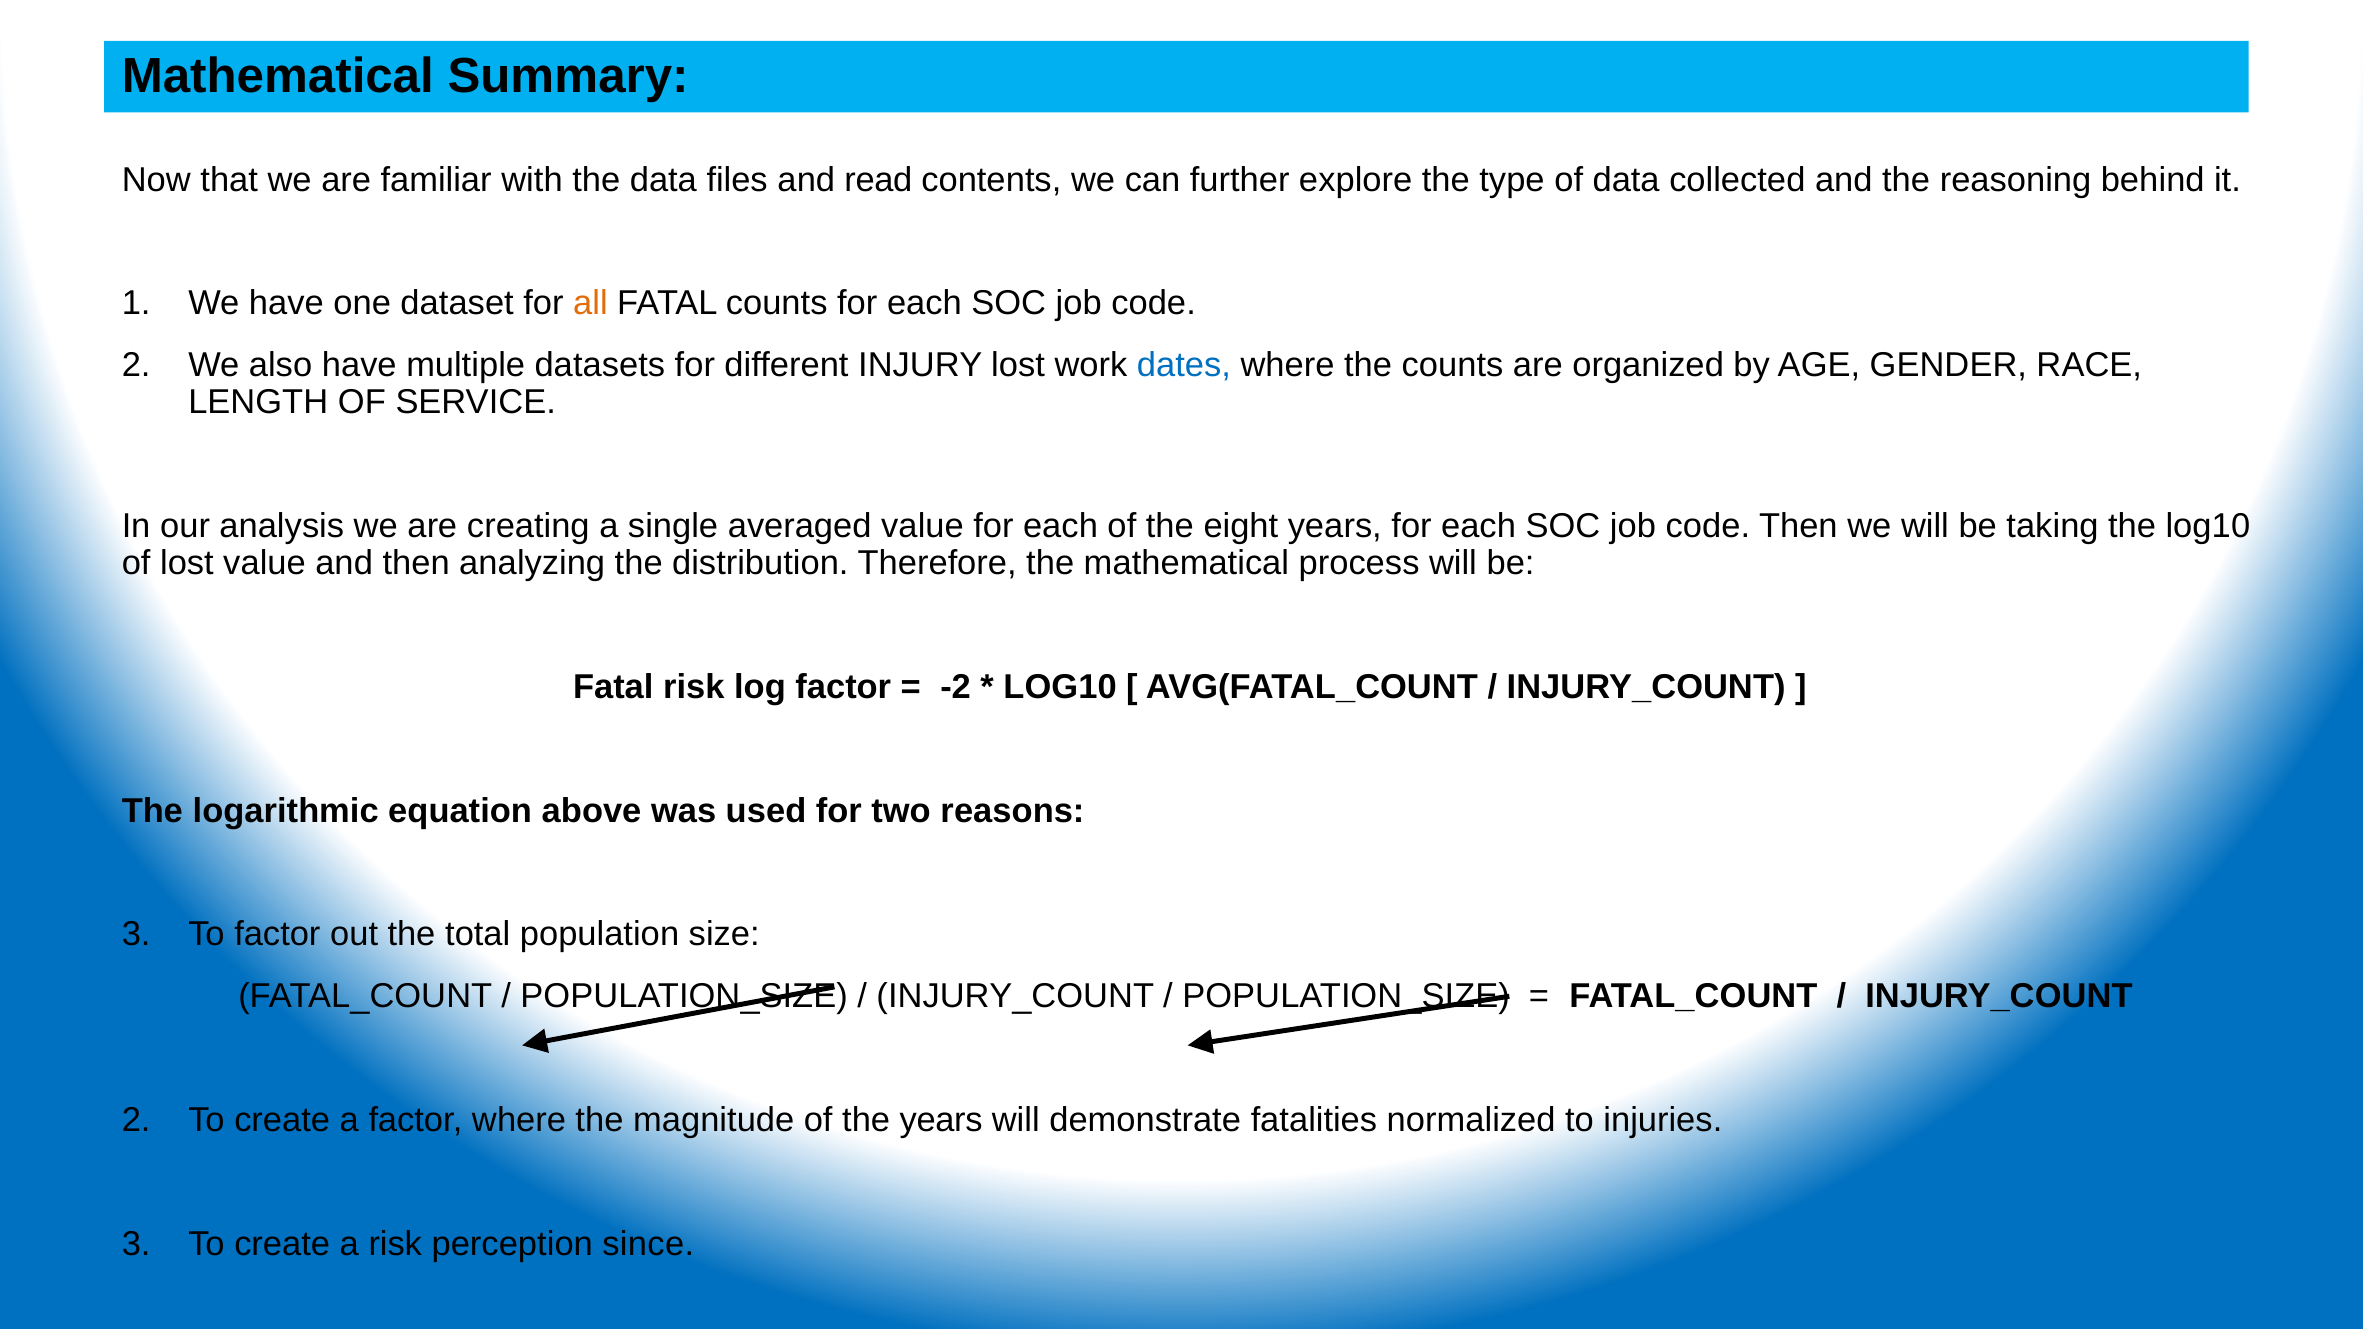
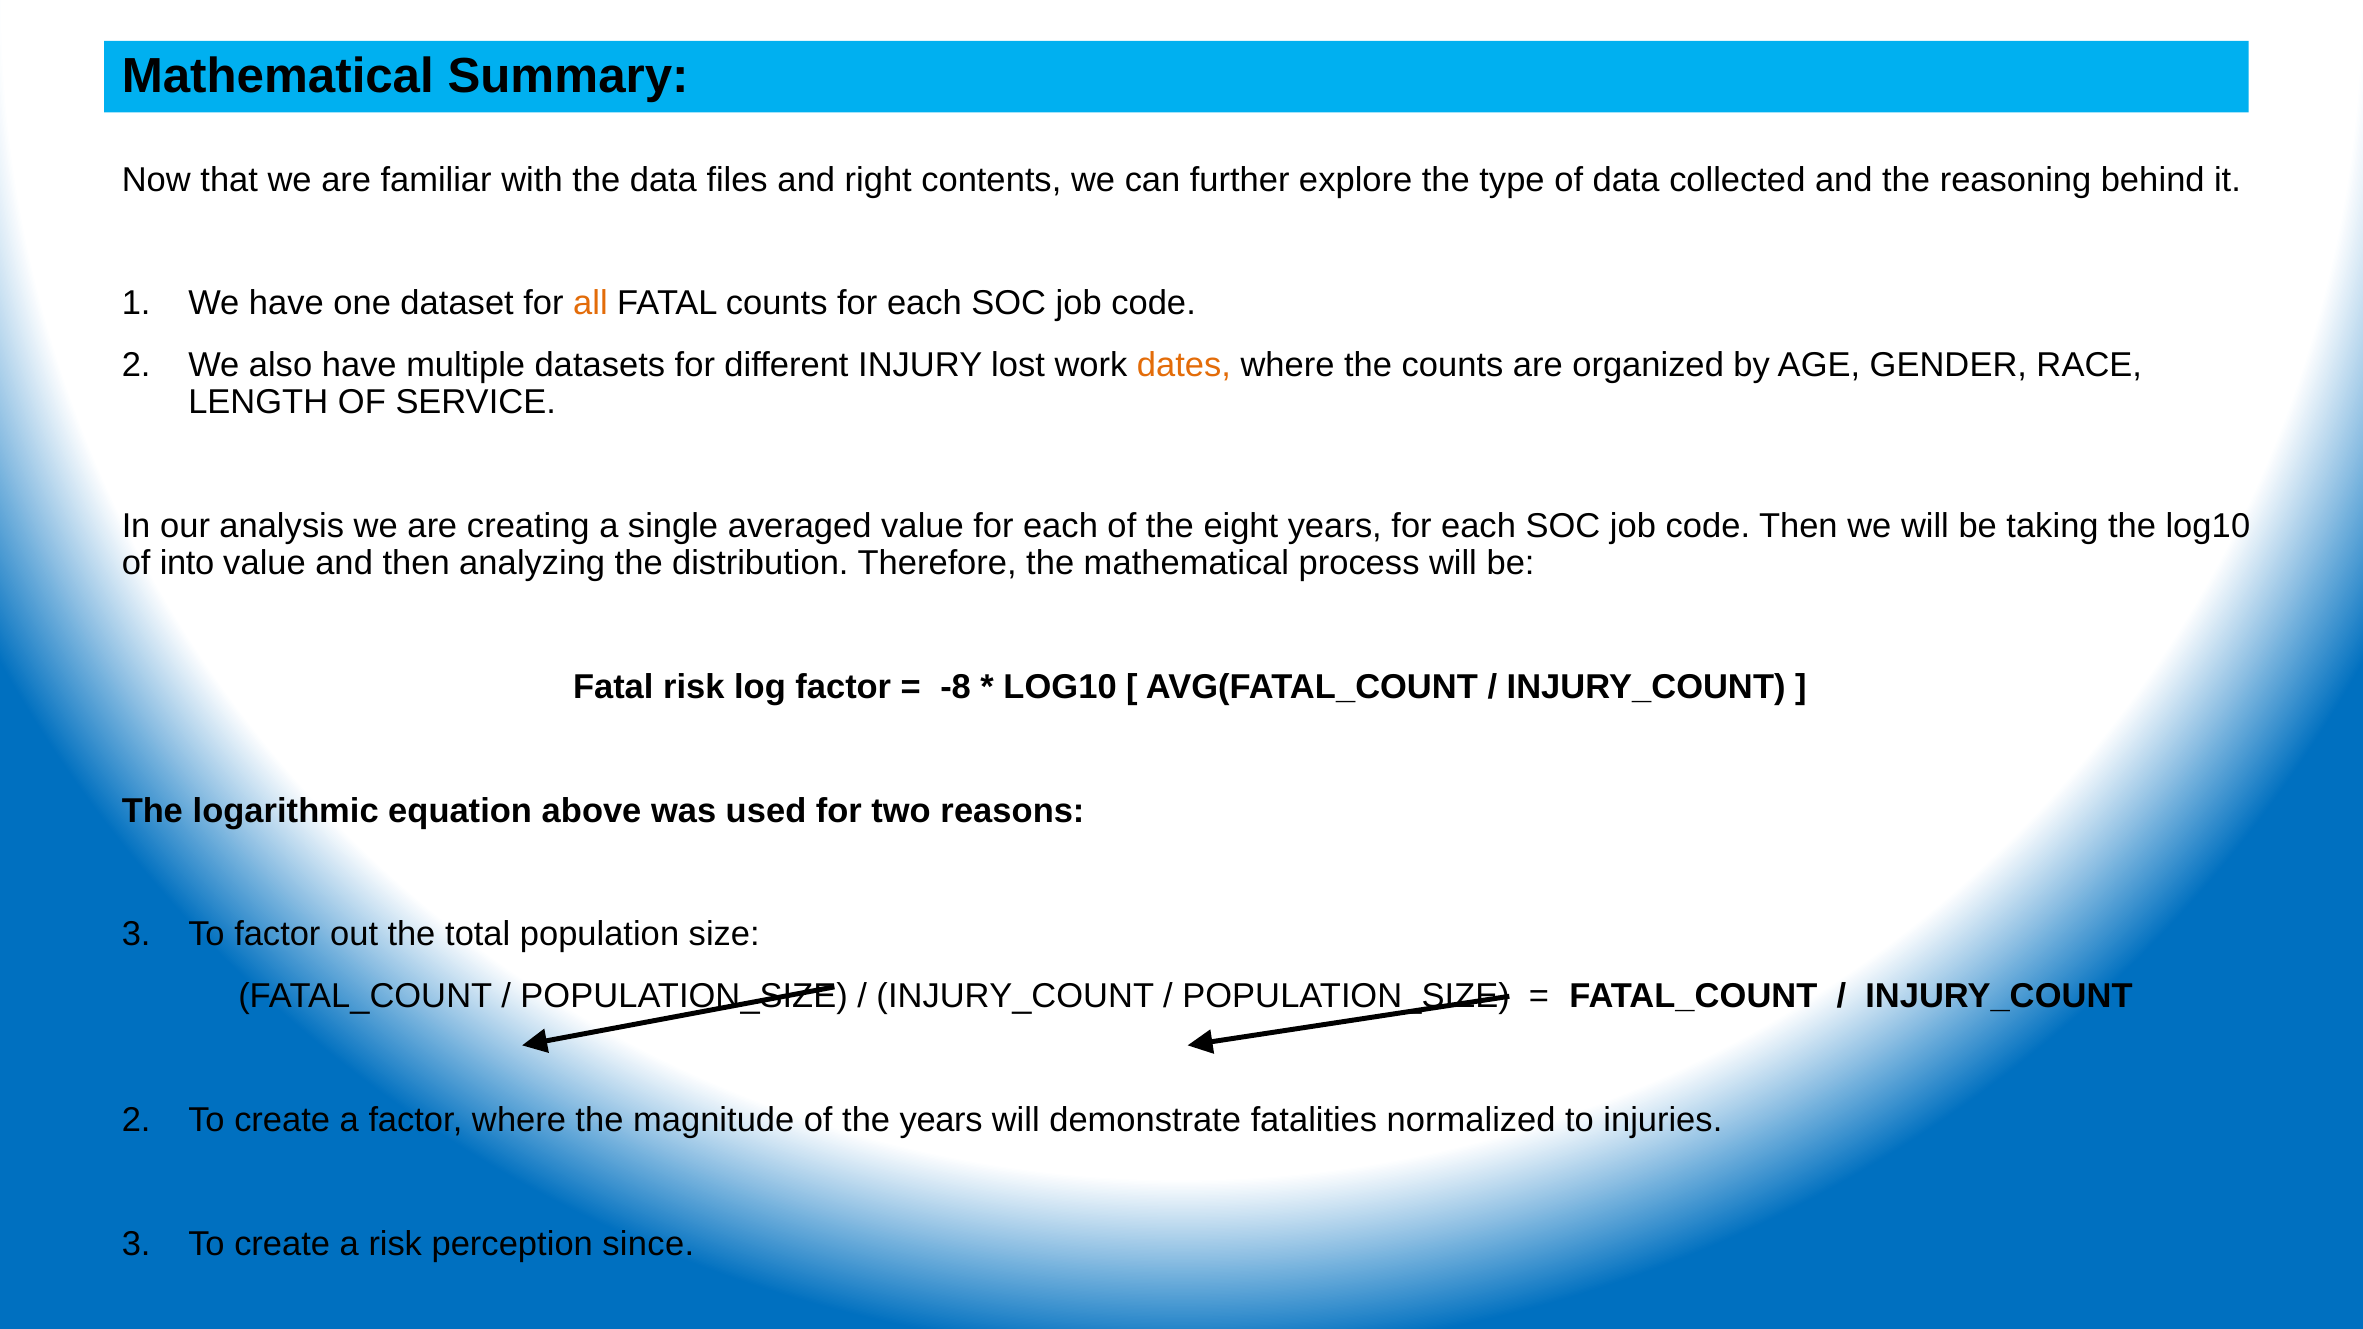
read: read -> right (878, 180)
dates colour: blue -> orange (1184, 365)
of lost: lost -> into (187, 564)
-2: -2 -> -8 (956, 687)
